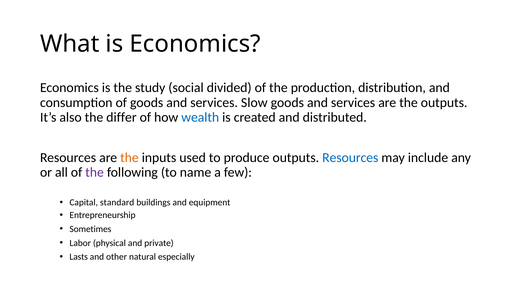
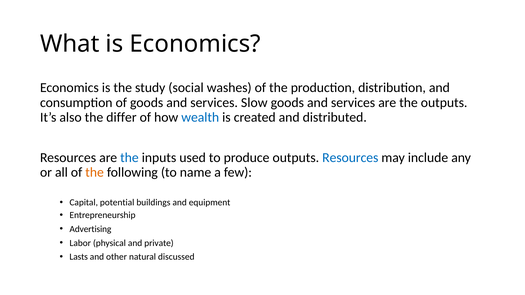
divided: divided -> washes (229, 88)
the colour: orange -> blue (129, 158)
the colour: purple -> orange (95, 173)
standard: standard -> potential (117, 203)
Sometimes: Sometimes -> Advertising (90, 229)
especially: especially -> discussed (176, 257)
